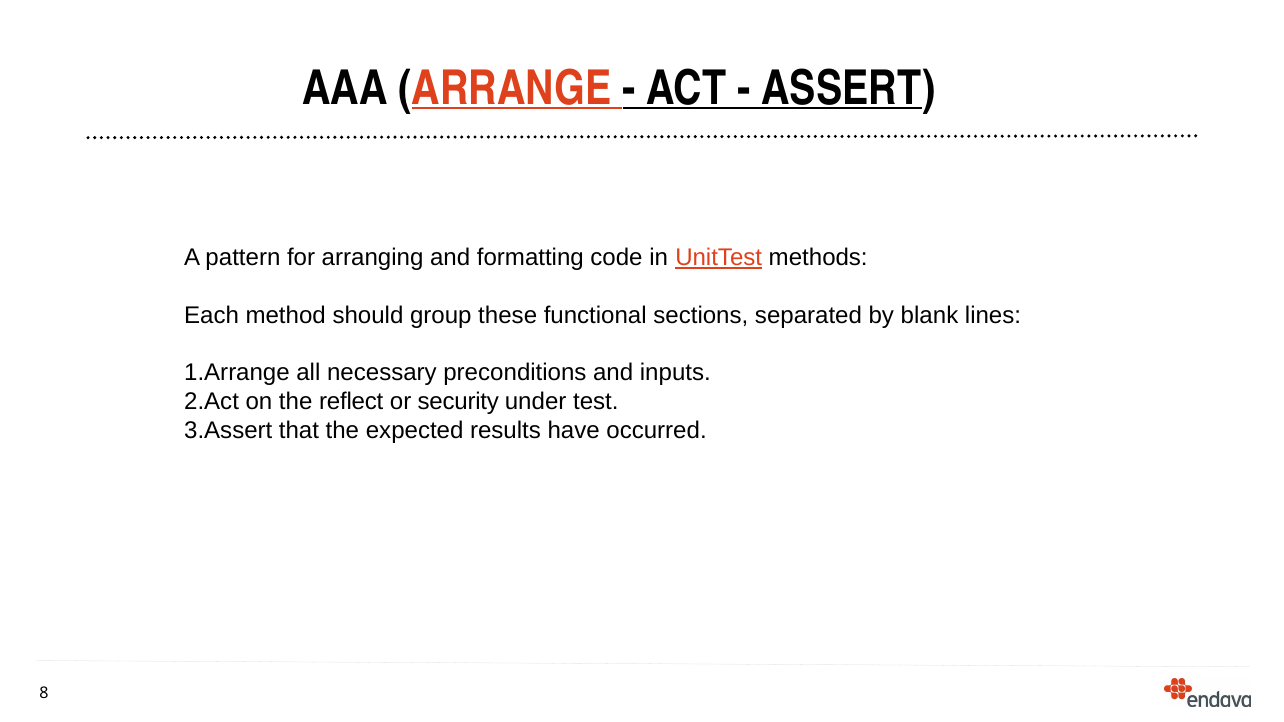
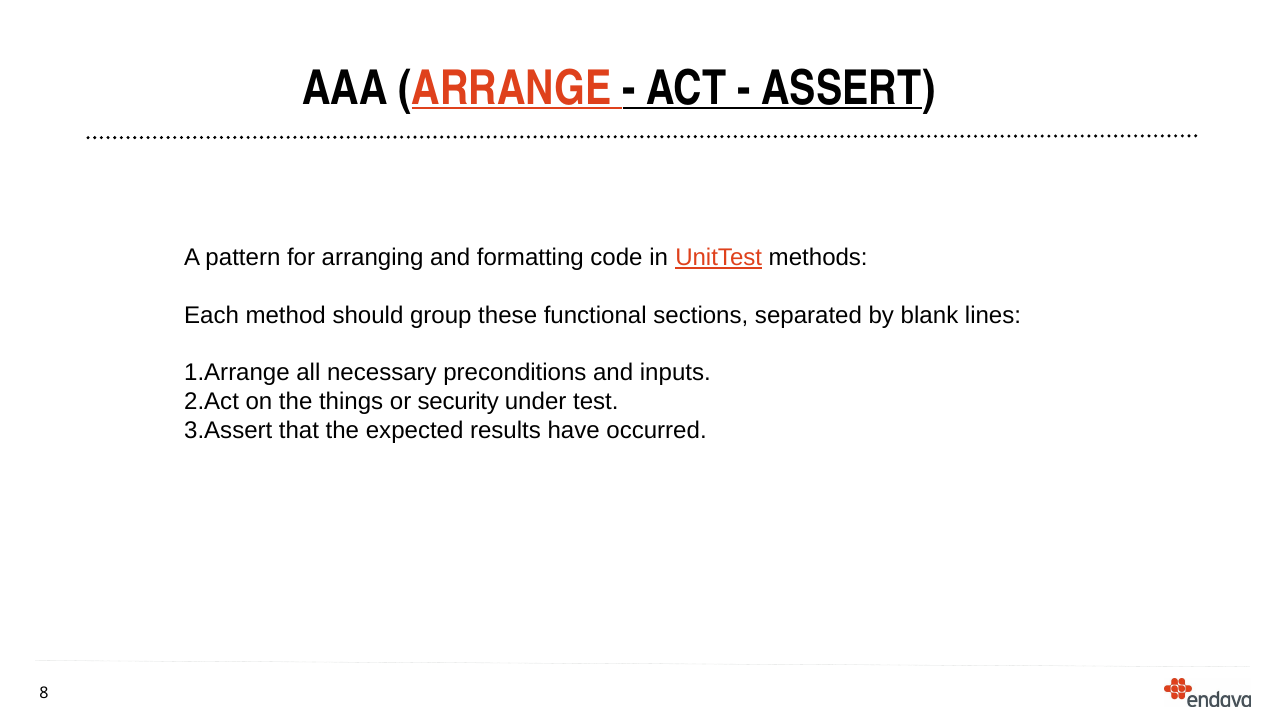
reflect: reflect -> things (351, 402)
